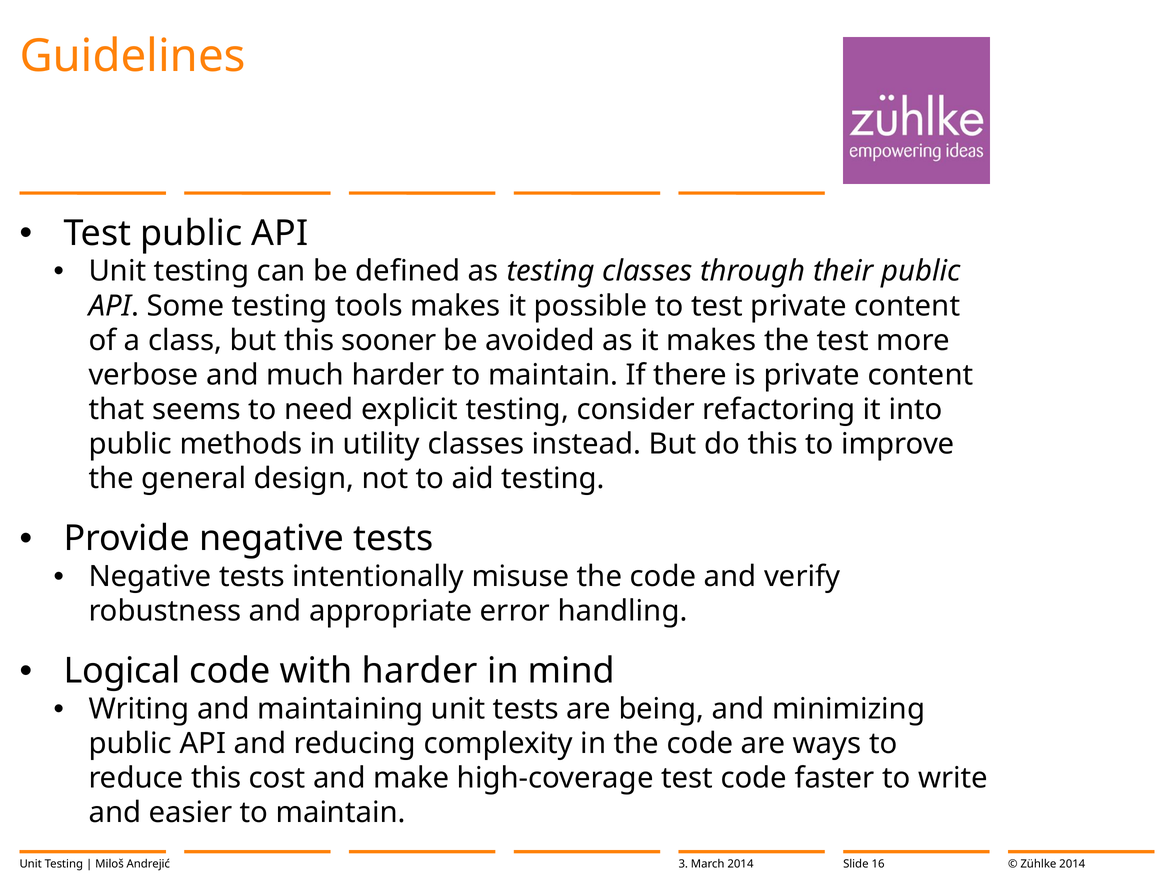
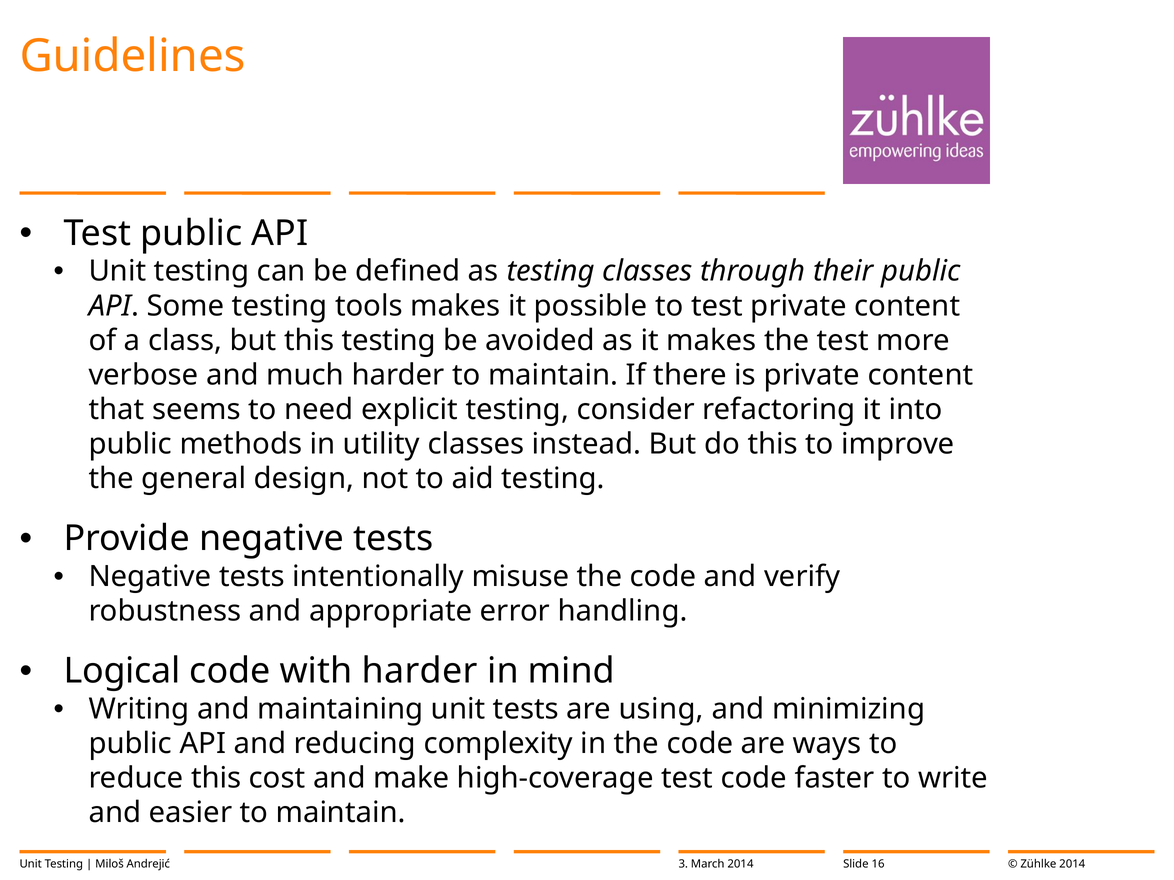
this sooner: sooner -> testing (389, 341)
being: being -> using (661, 710)
